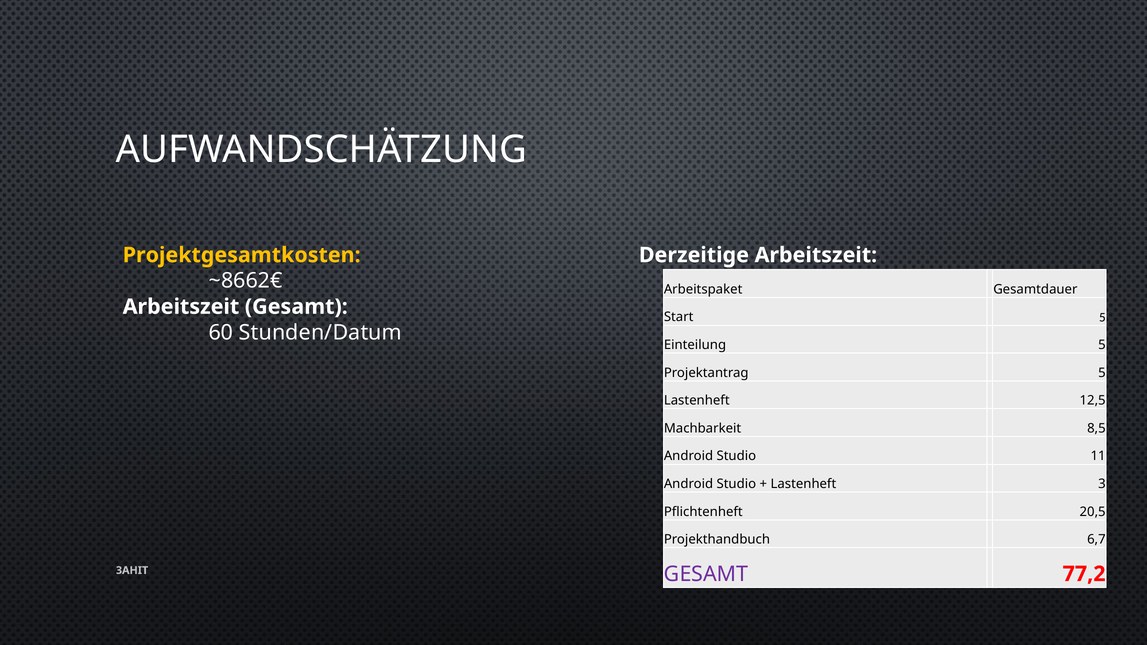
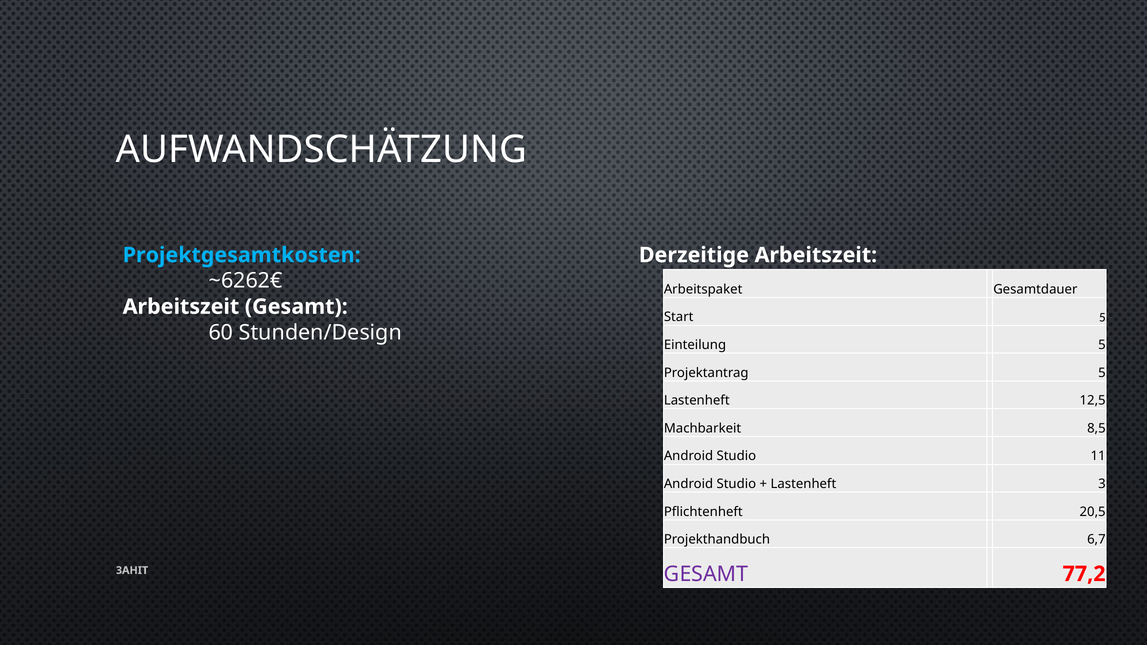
Projektgesamtkosten colour: yellow -> light blue (242, 255)
~8662€: ~8662€ -> ~6262€ (246, 281)
Stunden/Datum: Stunden/Datum -> Stunden/Design (320, 333)
